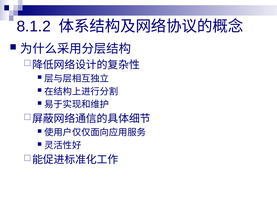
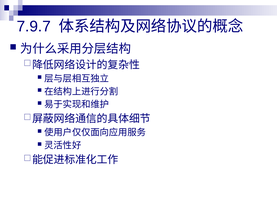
8.1.2: 8.1.2 -> 7.9.7 (34, 26)
